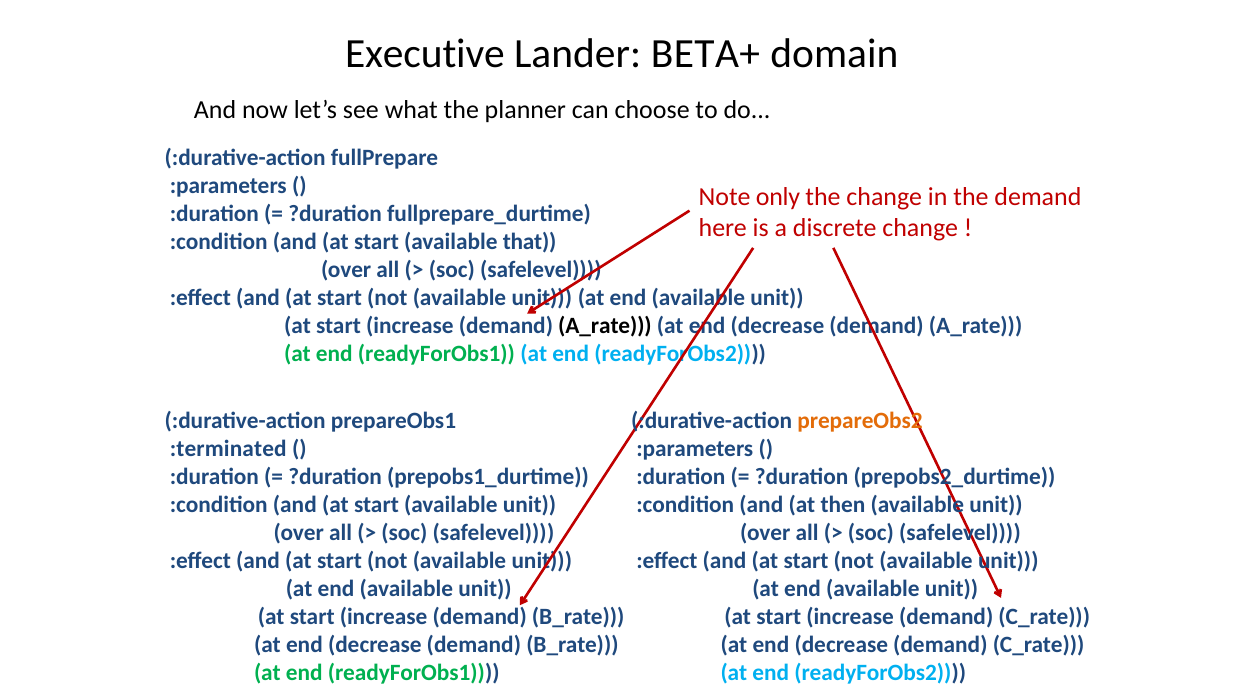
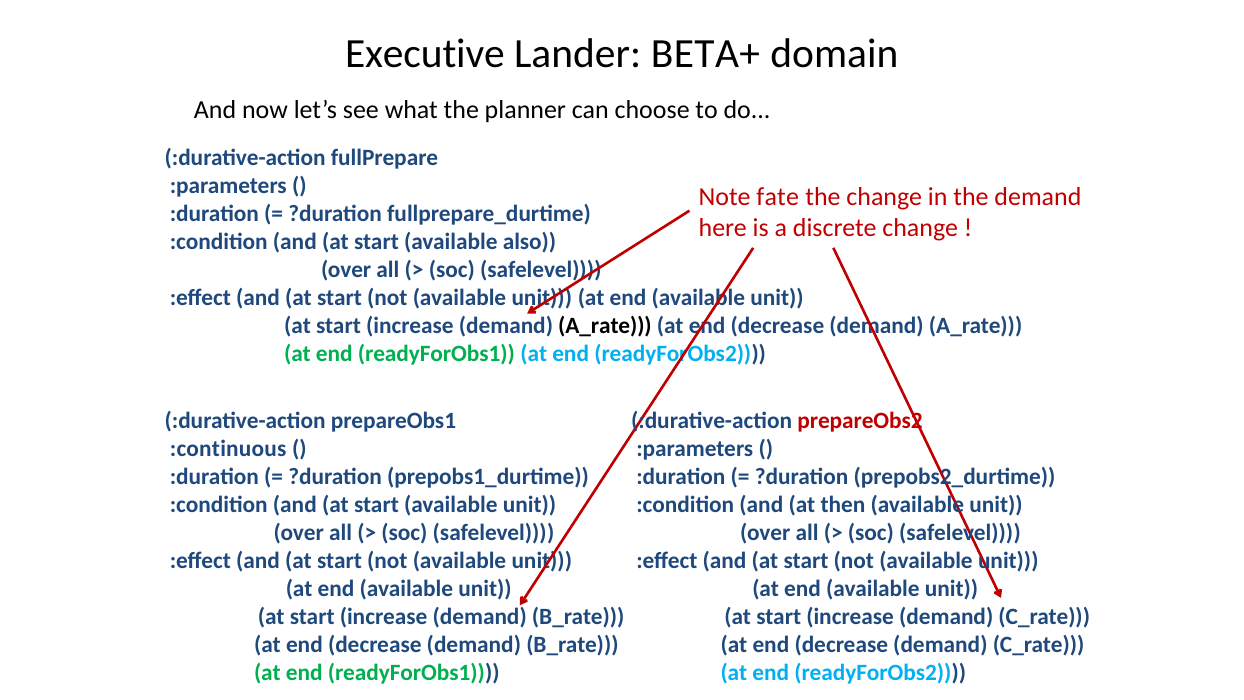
only: only -> fate (778, 197)
that: that -> also (530, 242)
prepareObs2 colour: orange -> red (860, 421)
:terminated: :terminated -> :continuous (228, 449)
